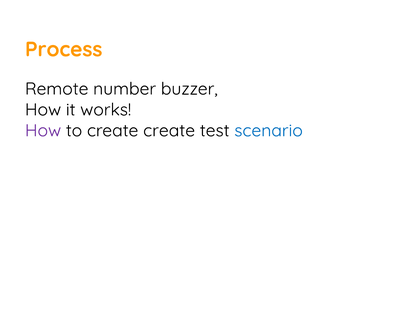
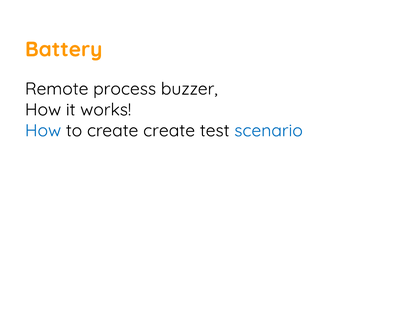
Process: Process -> Battery (64, 50)
number: number -> process (125, 89)
How colour: purple -> blue (43, 131)
